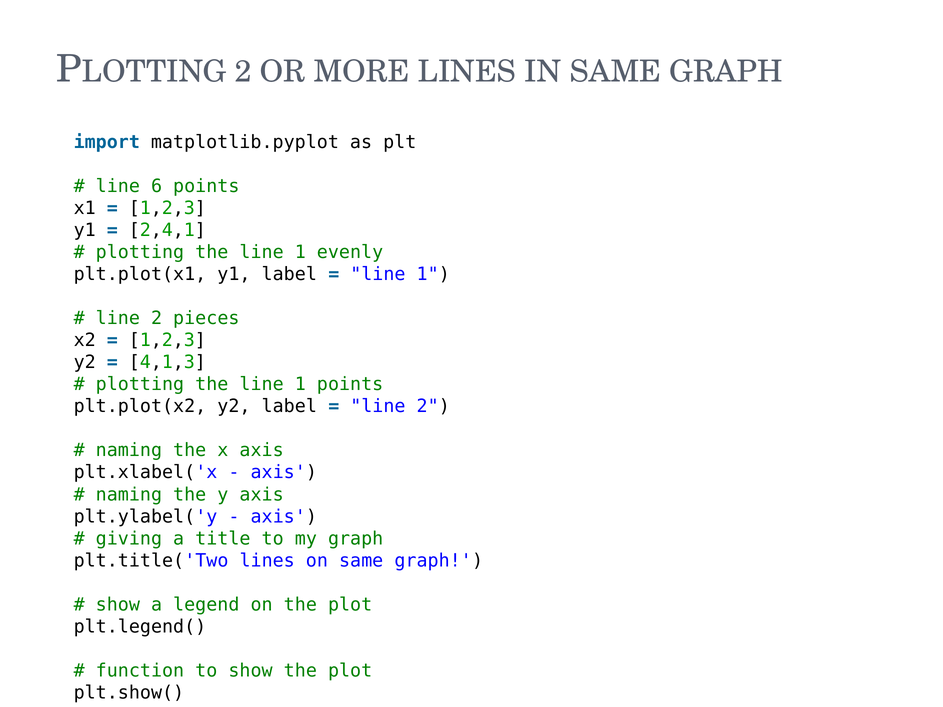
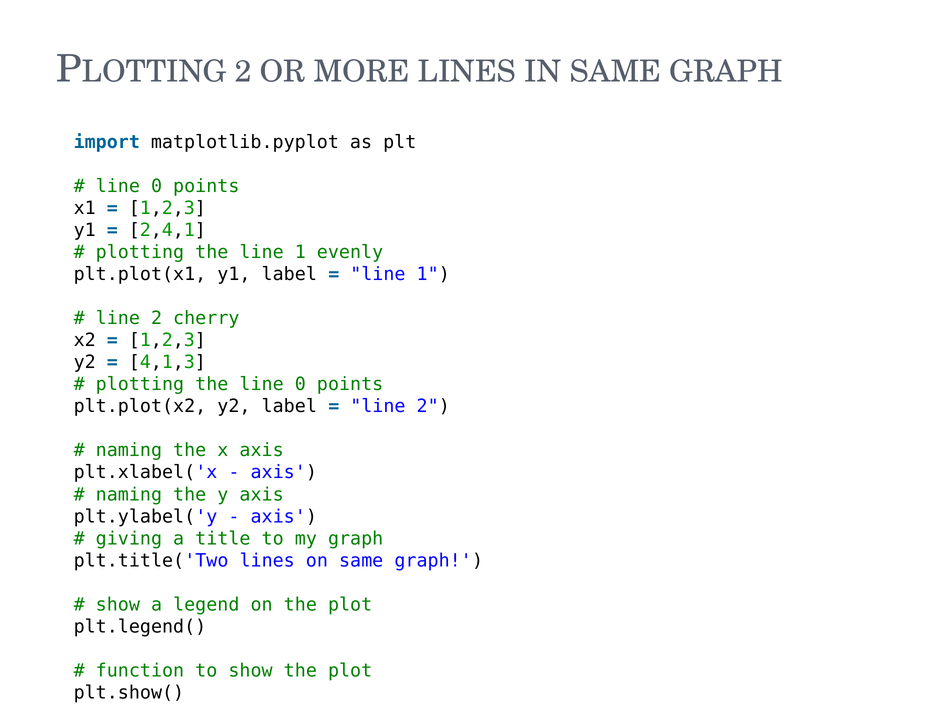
6: 6 -> 0 (157, 186)
pieces: pieces -> cherry (206, 319)
1: 1 -> 0 (300, 385)
